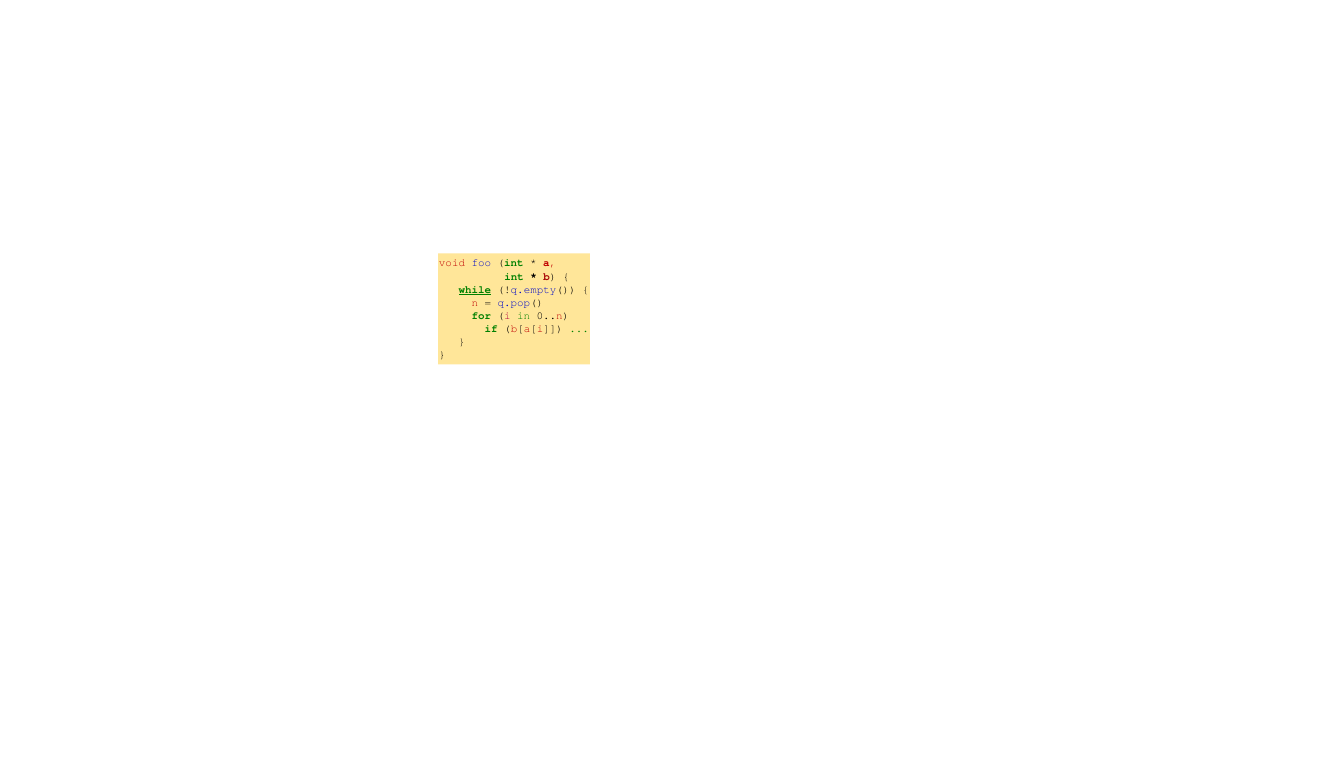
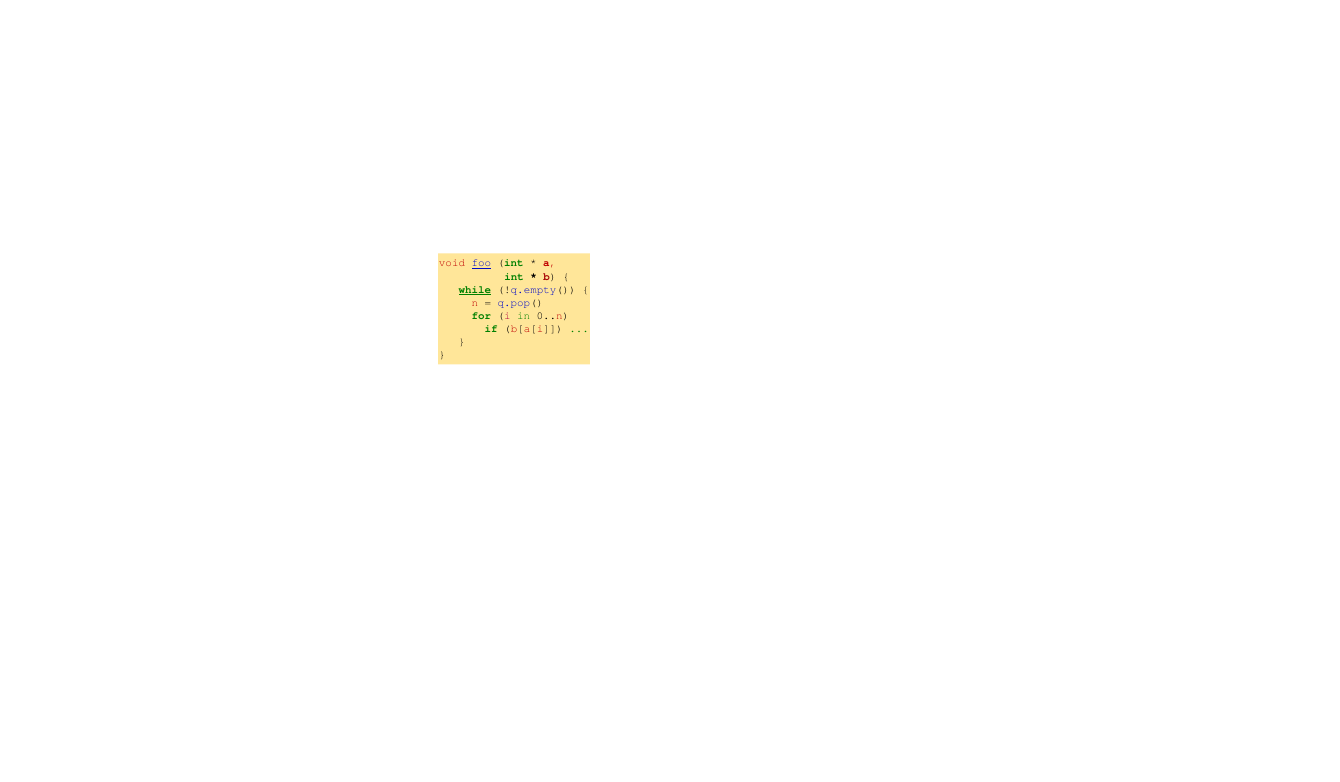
foo underline: none -> present (481, 263)
